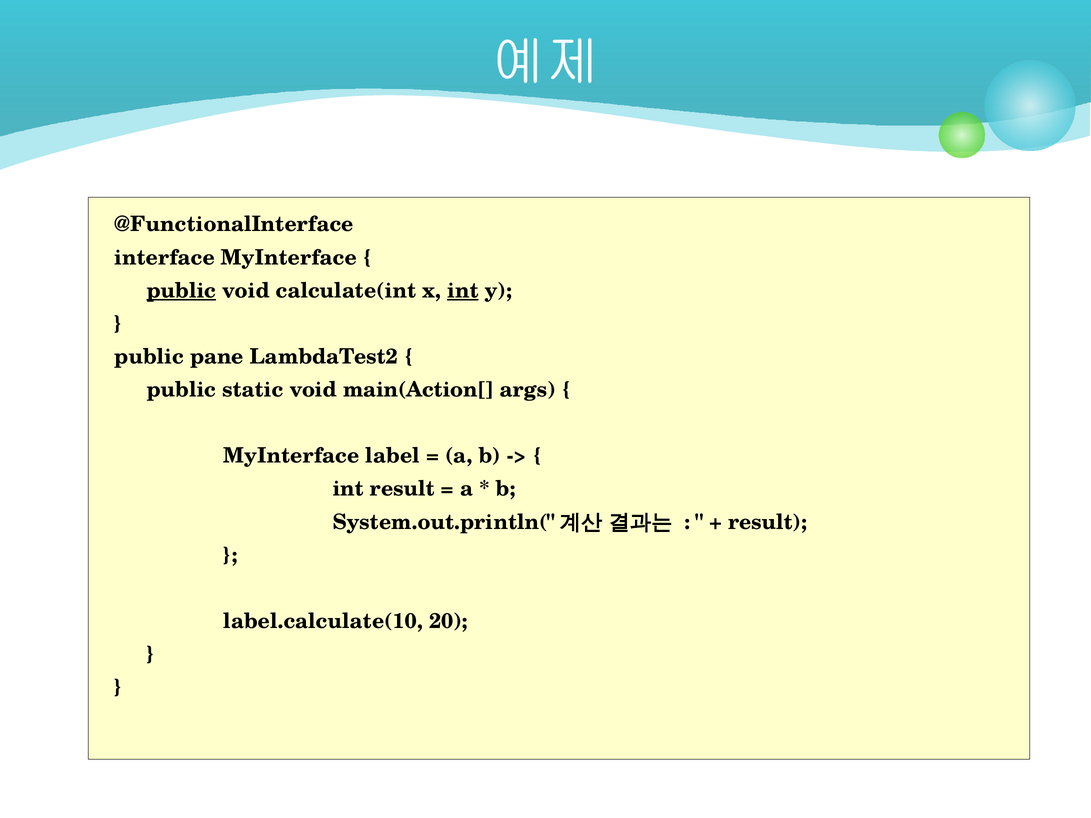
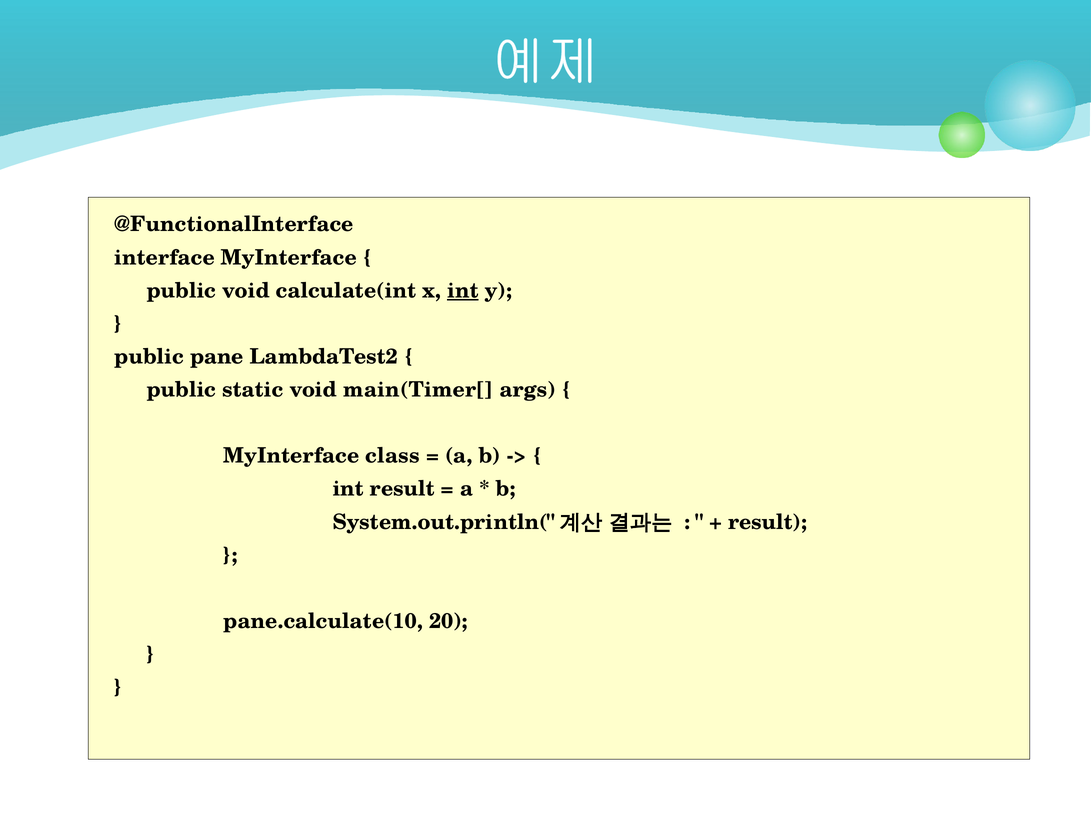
public underline: present -> none (181, 291)
main(Action[: main(Action[ -> main(Timer[ (418, 390)
label: label -> class (393, 456)
label.calculate(10: label.calculate(10 -> pane.calculate(10 (323, 621)
